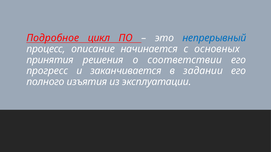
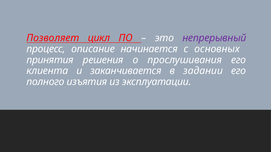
Подробное: Подробное -> Позволяет (53, 38)
непрерывный colour: blue -> purple (214, 38)
соответствии: соответствии -> прослушивания (185, 60)
прогресс: прогресс -> клиента (47, 71)
